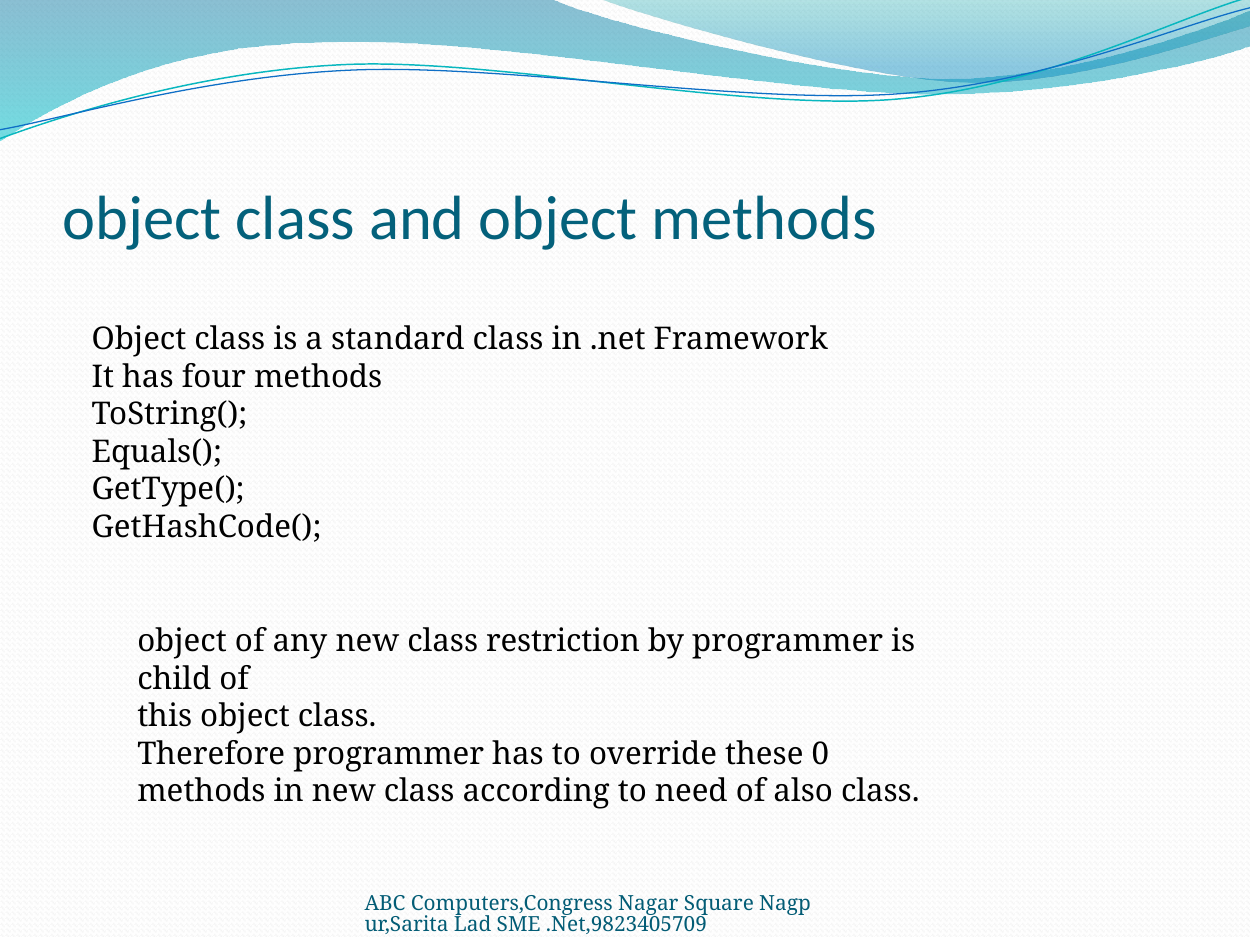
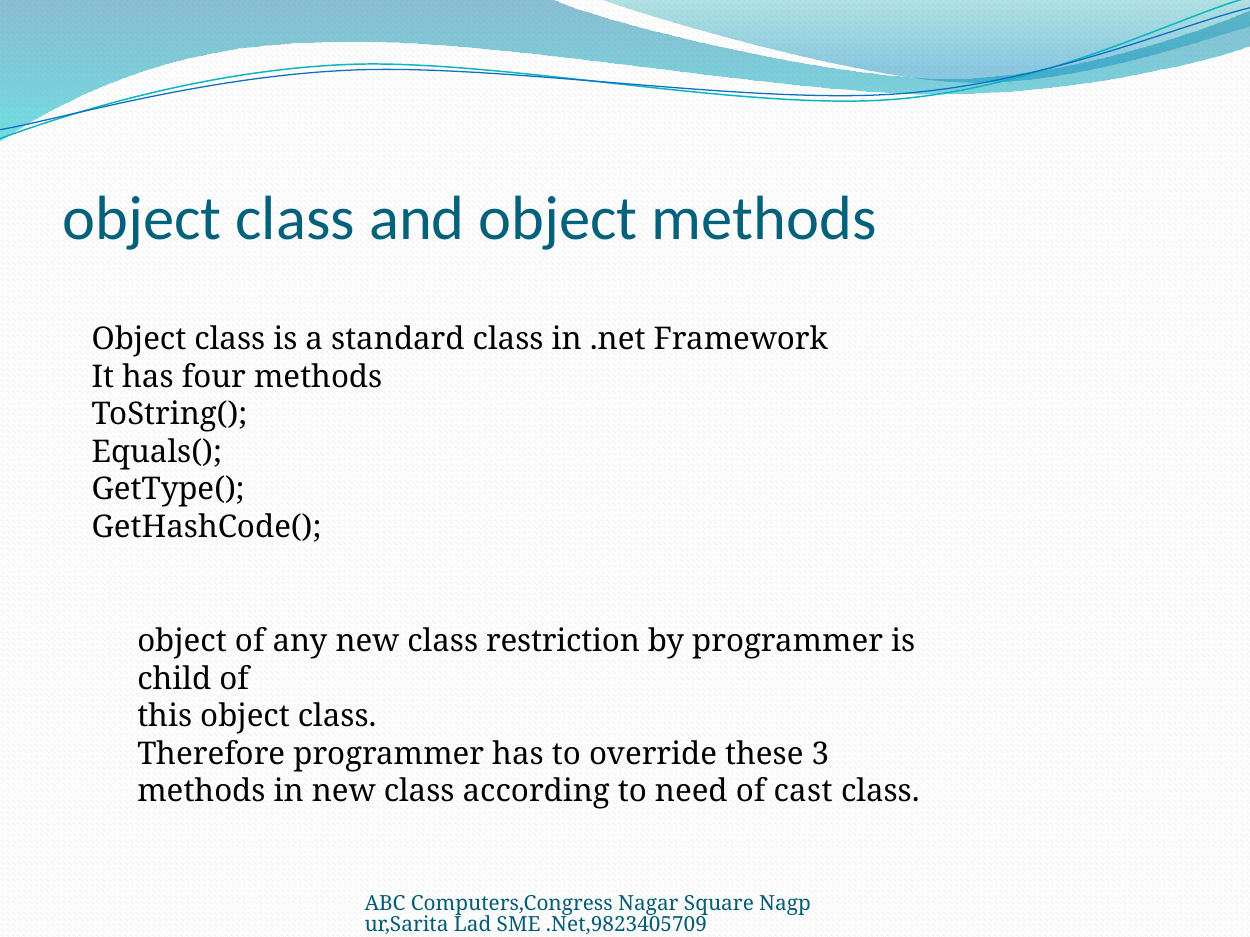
0: 0 -> 3 (820, 754)
also: also -> cast (803, 792)
